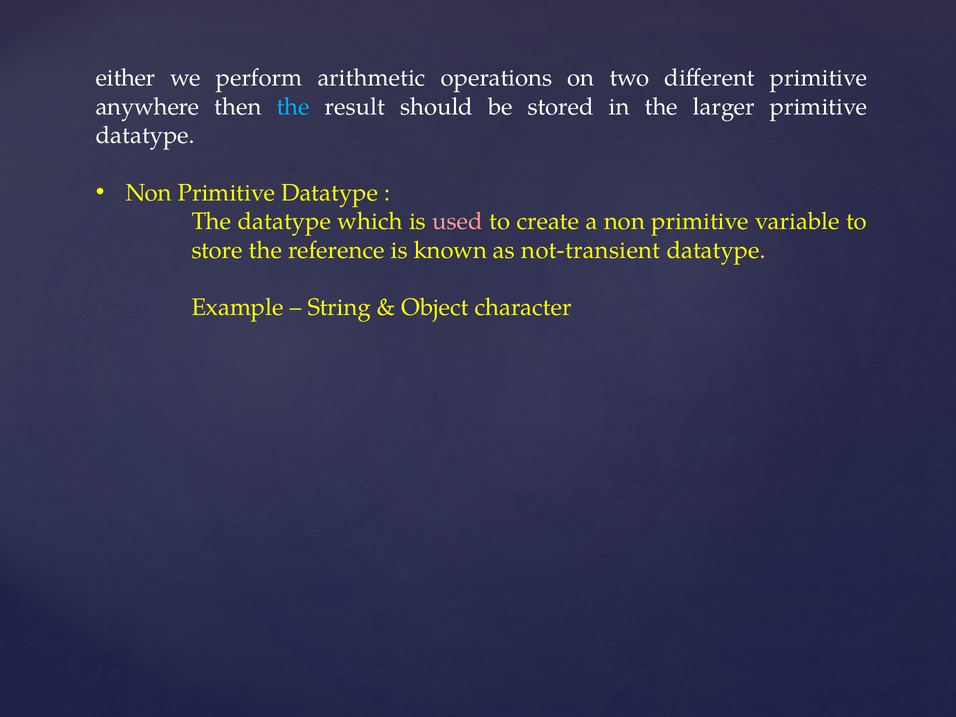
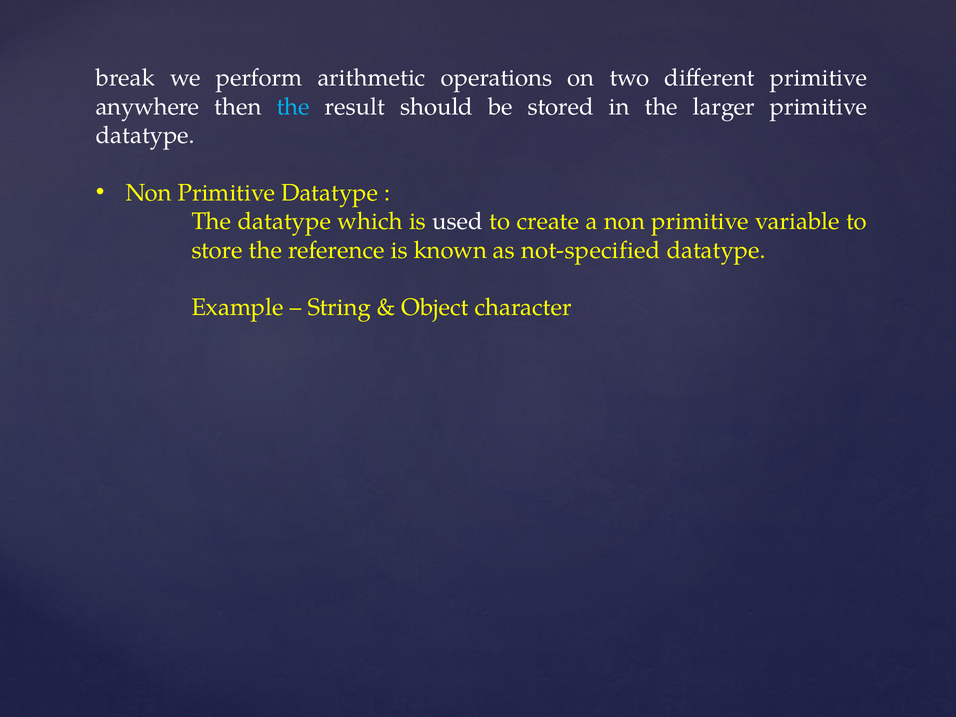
either: either -> break (125, 78)
used colour: pink -> white (458, 221)
not-transient: not-transient -> not-specified (591, 250)
